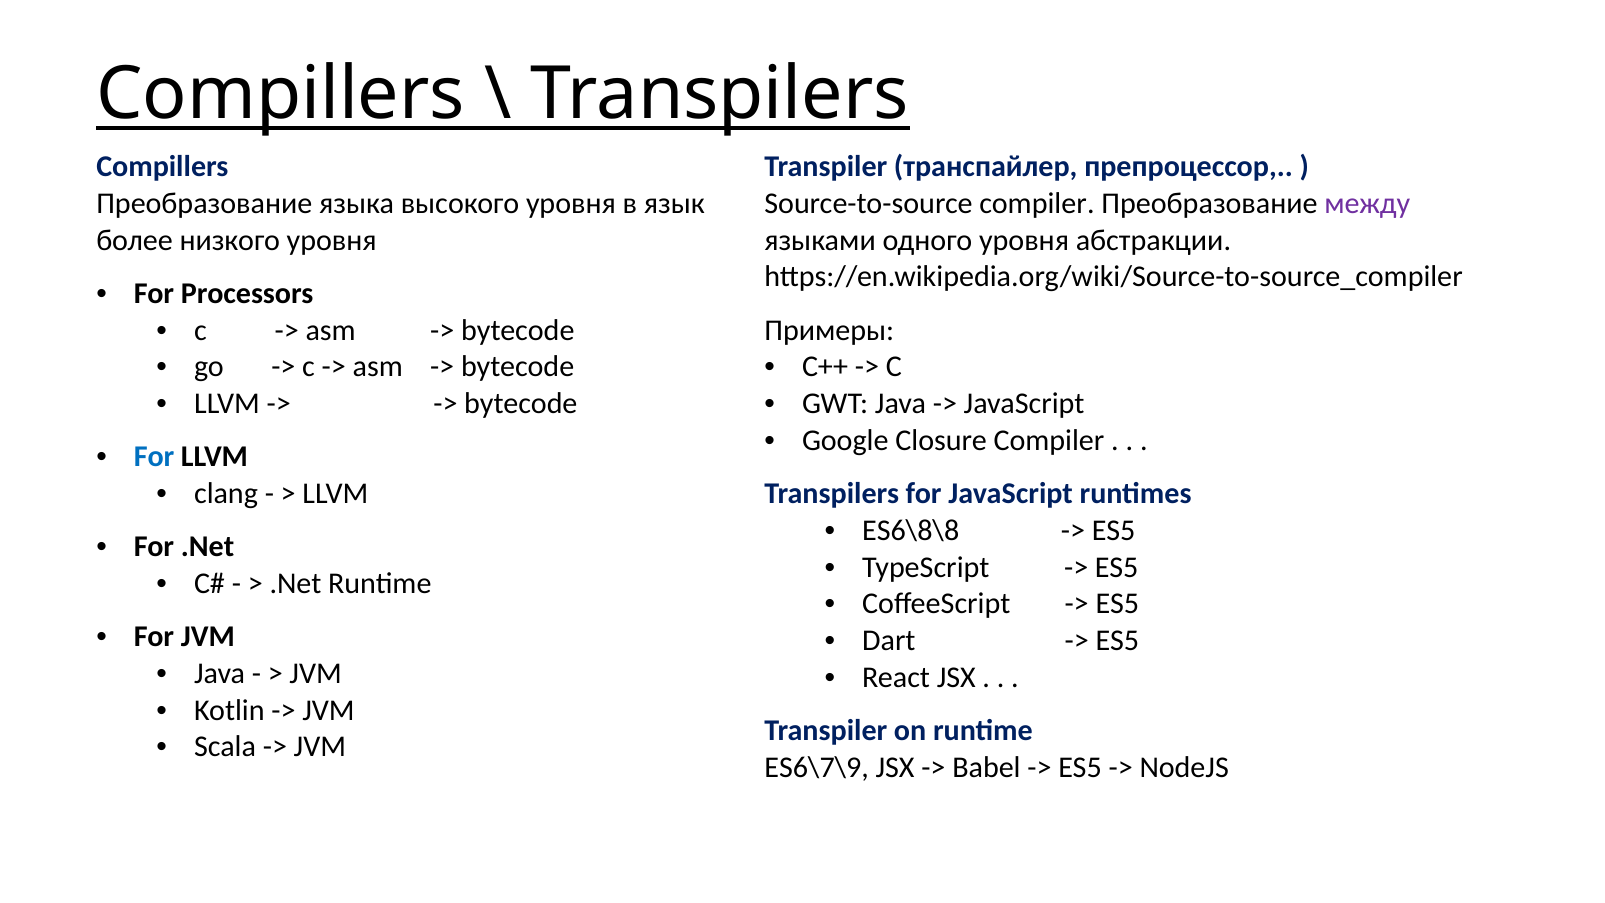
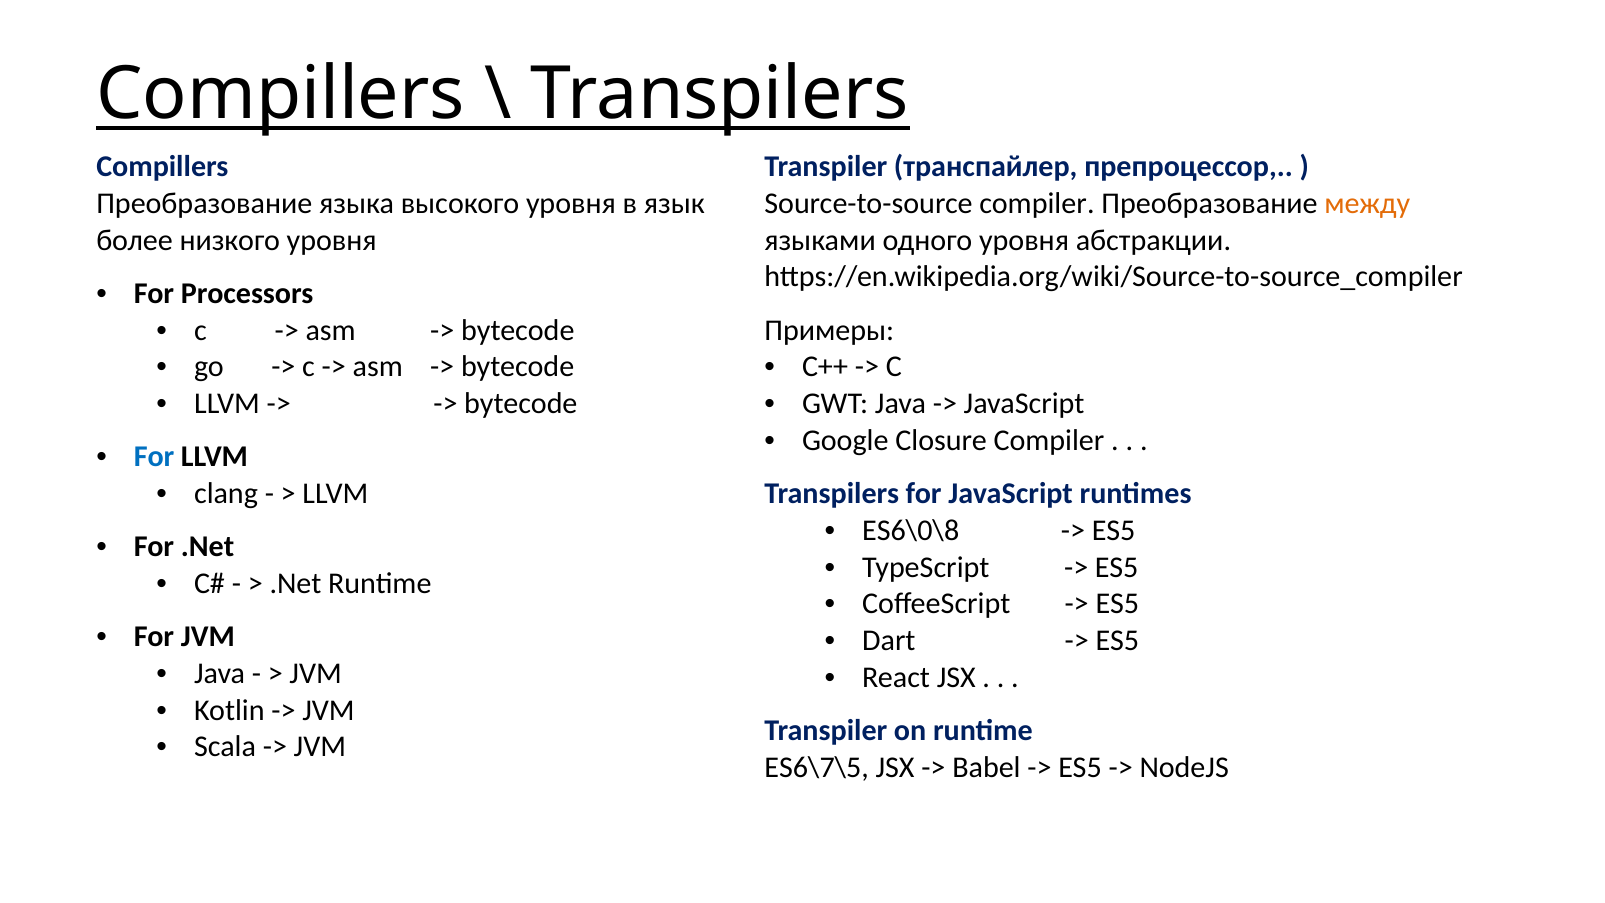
между colour: purple -> orange (1367, 204)
ES6\8\8: ES6\8\8 -> ES6\0\8 (911, 530)
ES6\7\9: ES6\7\9 -> ES6\7\5 (817, 767)
